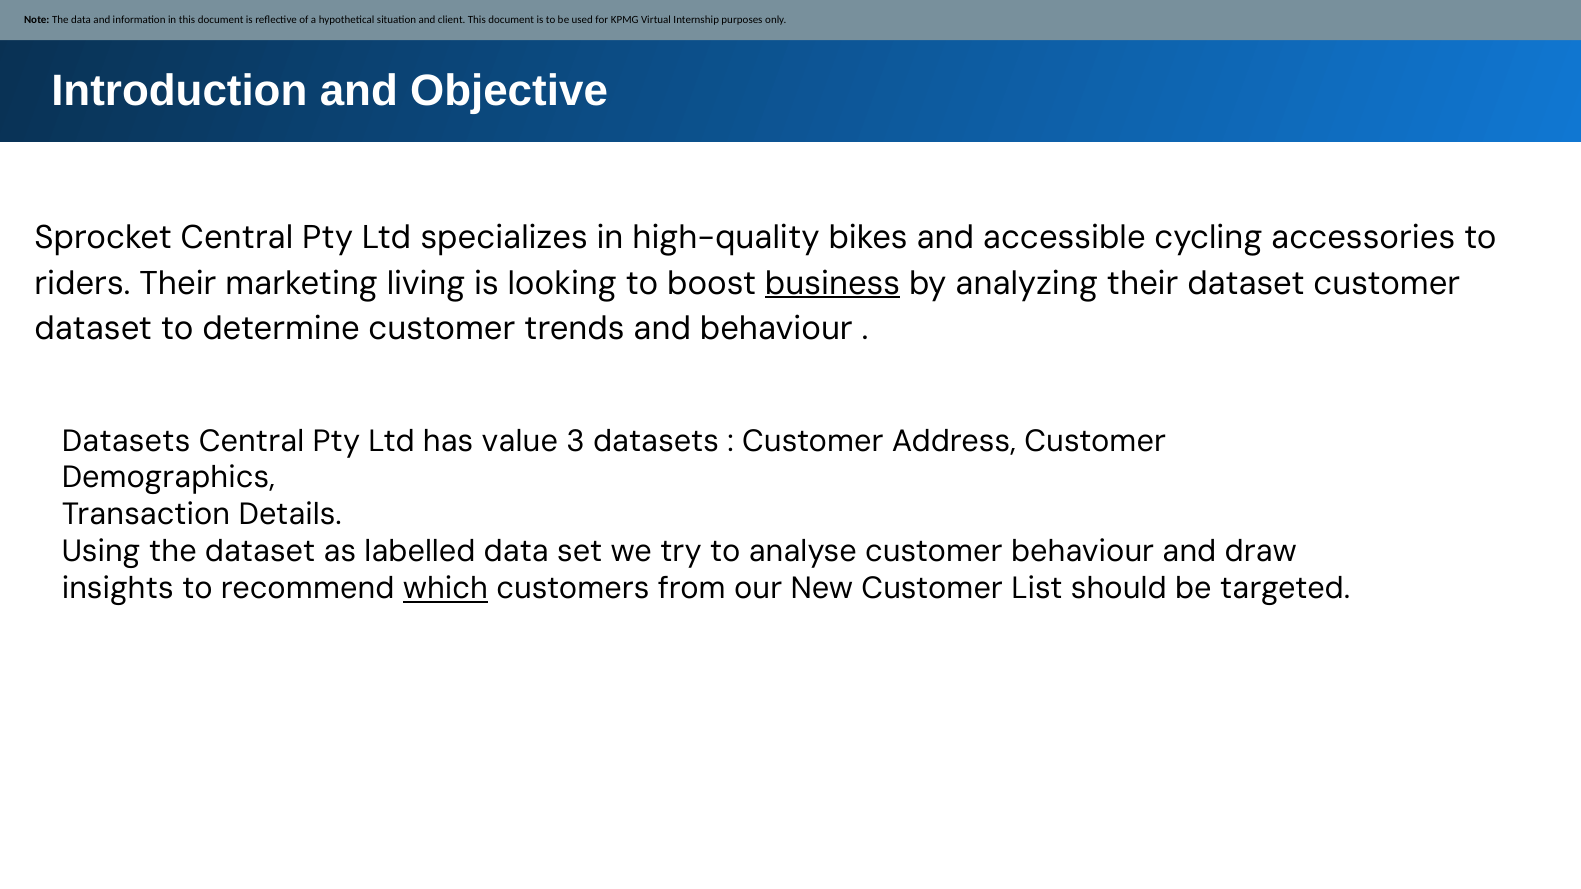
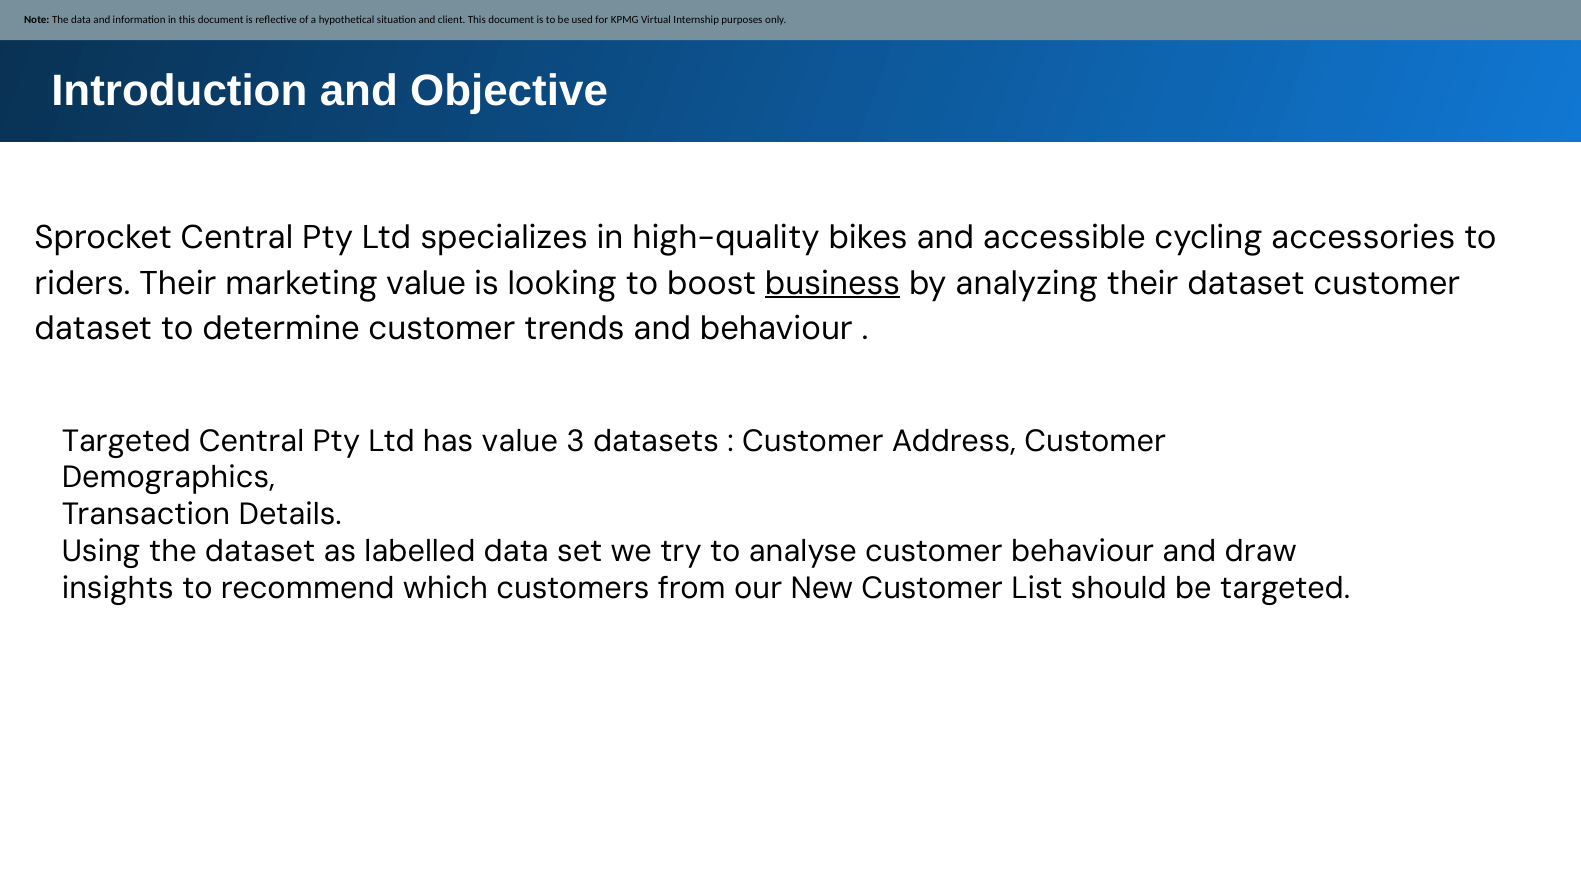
marketing living: living -> value (426, 283)
Datasets: Datasets -> Targeted (126, 441)
which underline: present -> none (445, 589)
